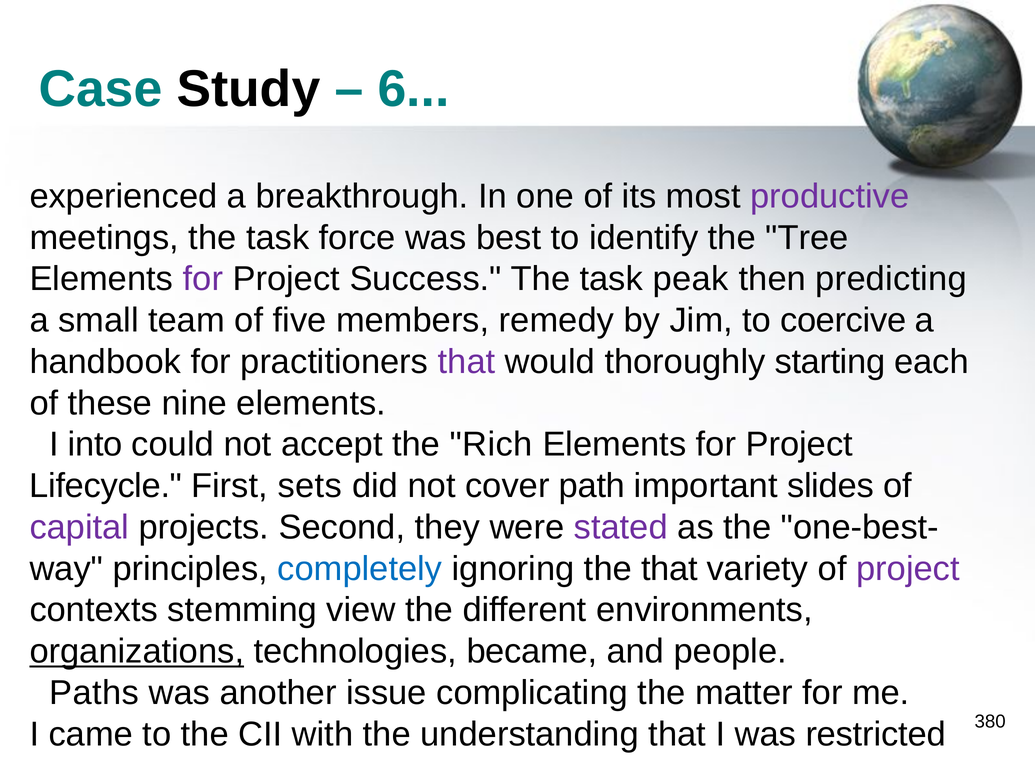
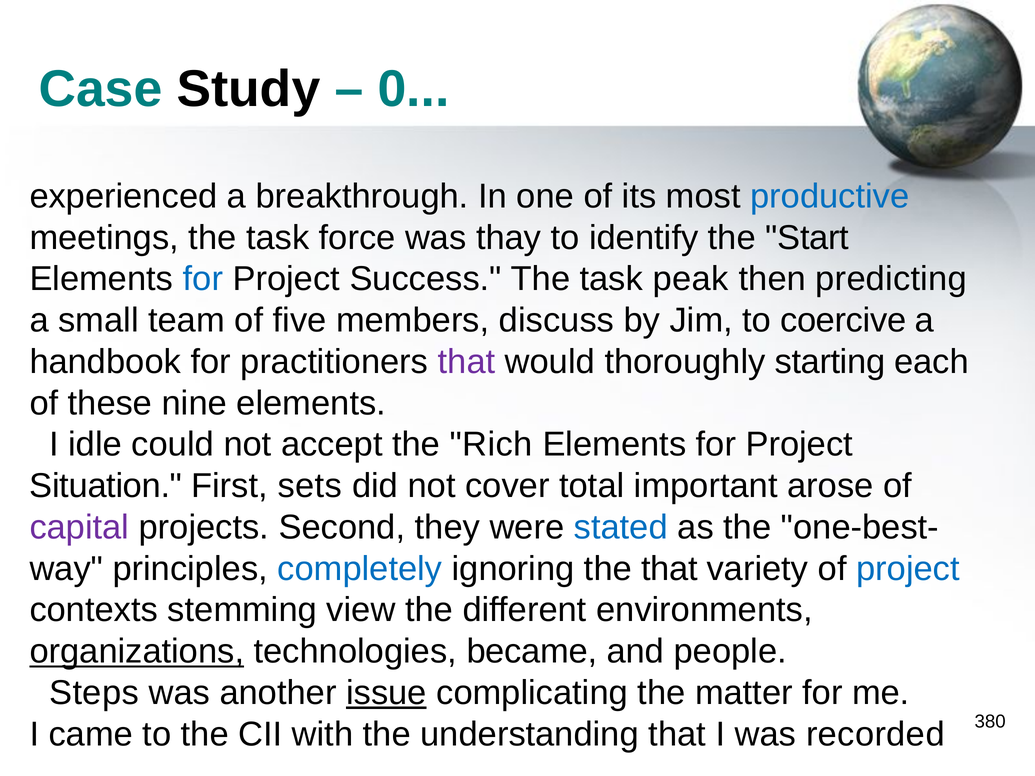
6: 6 -> 0 (414, 89)
productive colour: purple -> blue (830, 196)
best: best -> thay (509, 238)
Tree: Tree -> Start (807, 238)
for colour: purple -> blue (203, 279)
remedy: remedy -> discuss (557, 321)
into: into -> idle (95, 445)
Lifecycle: Lifecycle -> Situation (106, 486)
path: path -> total (592, 486)
slides: slides -> arose (830, 486)
stated colour: purple -> blue (621, 528)
project colour: purple -> blue (908, 569)
Paths: Paths -> Steps (94, 693)
issue underline: none -> present (386, 693)
restricted: restricted -> recorded (875, 735)
